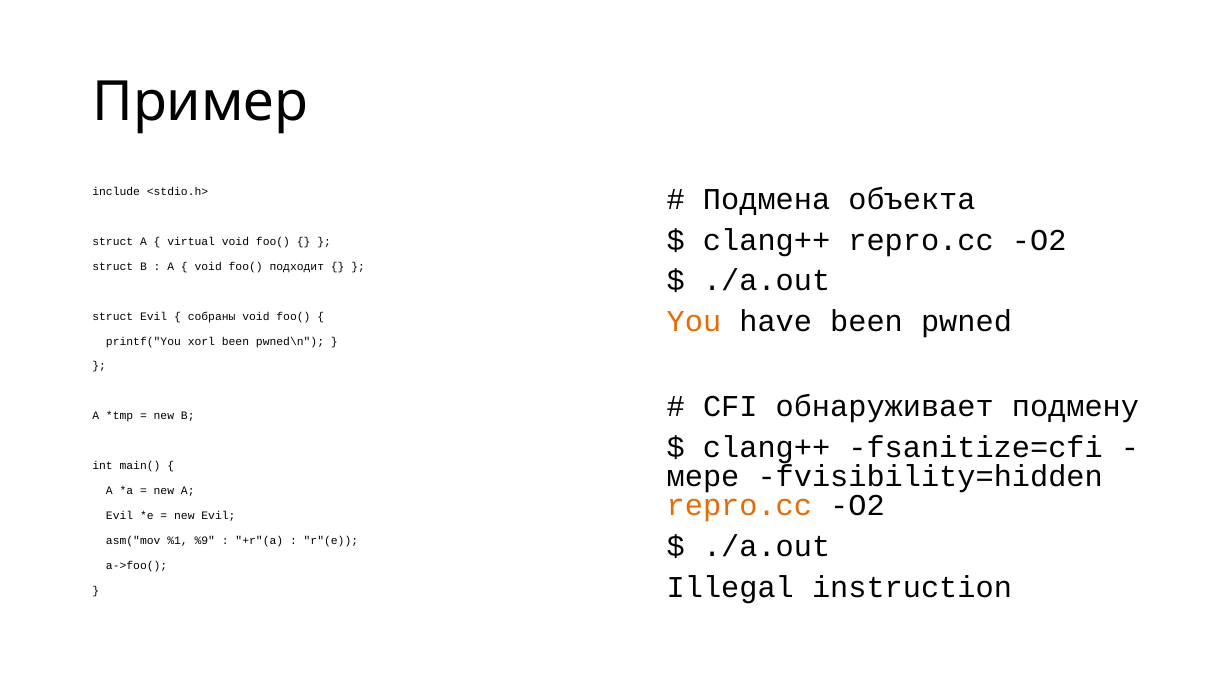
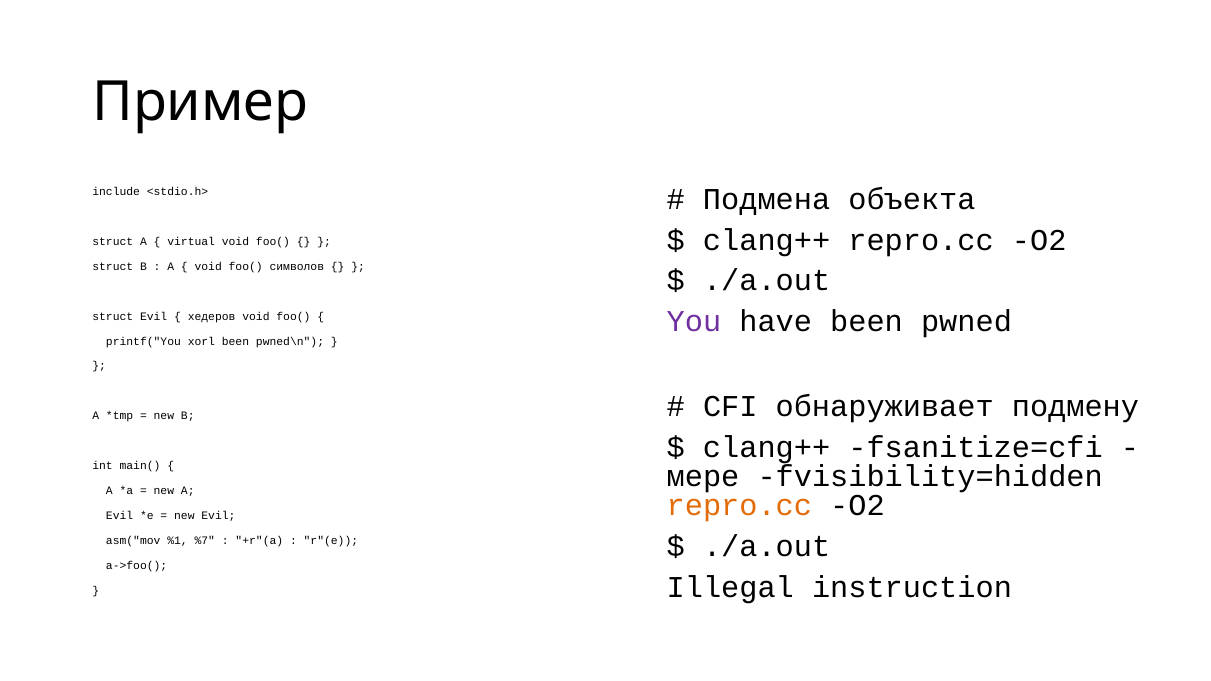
подходит: подходит -> символов (297, 267)
You colour: orange -> purple (694, 322)
собраны: собраны -> хедеров (212, 316)
%9: %9 -> %7 (205, 541)
